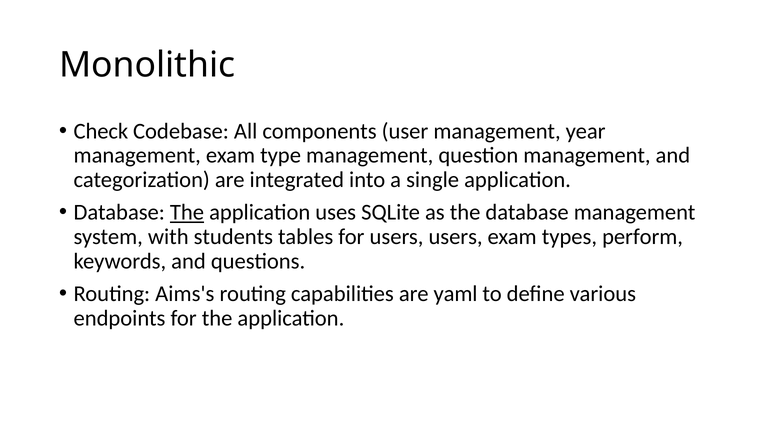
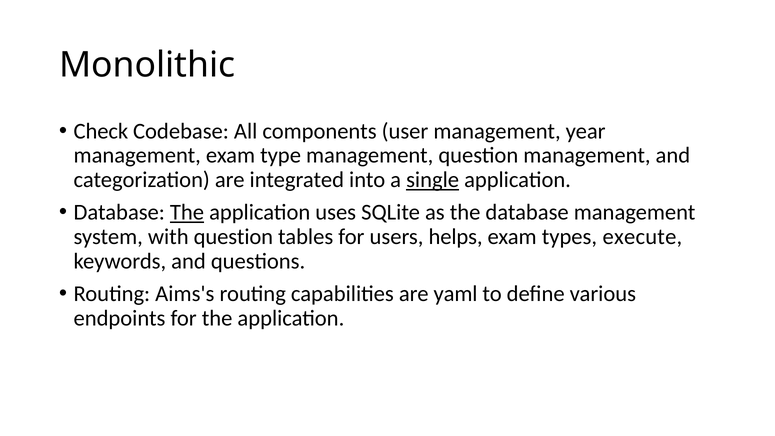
single underline: none -> present (433, 180)
with students: students -> question (233, 237)
users users: users -> helps (456, 237)
perform: perform -> execute (642, 237)
